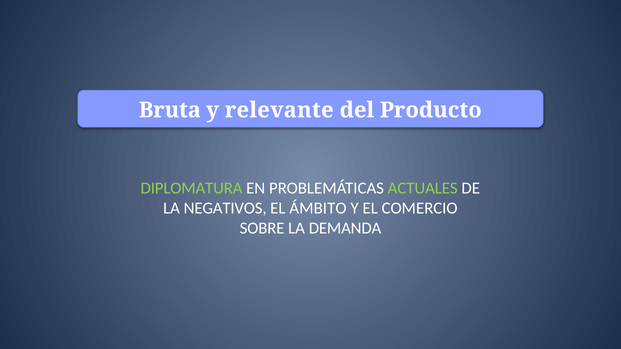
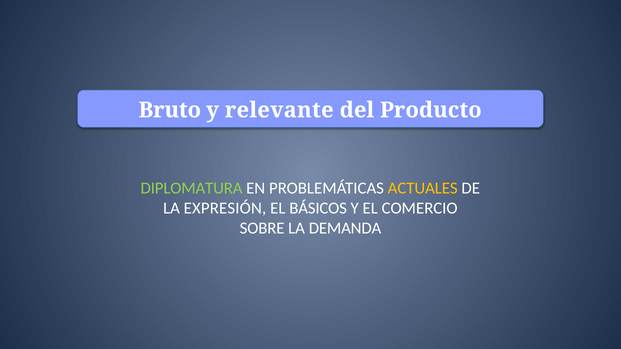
Bruta: Bruta -> Bruto (170, 110)
ACTUALES colour: light green -> yellow (423, 188)
NEGATIVOS: NEGATIVOS -> EXPRESIÓN (225, 208)
ÁMBITO: ÁMBITO -> BÁSICOS (318, 208)
